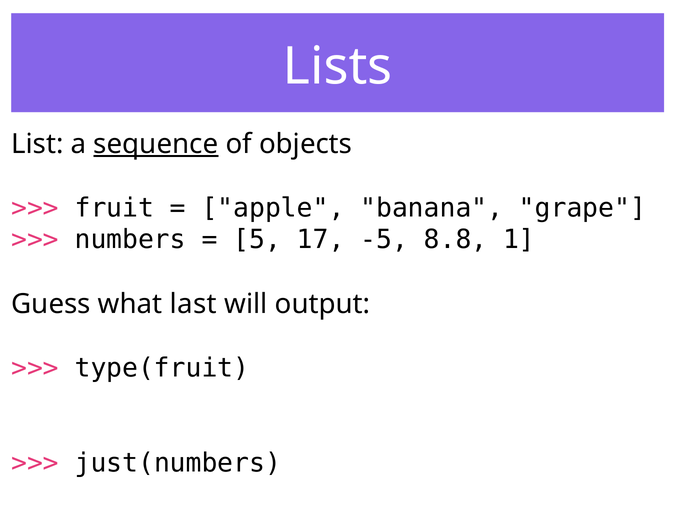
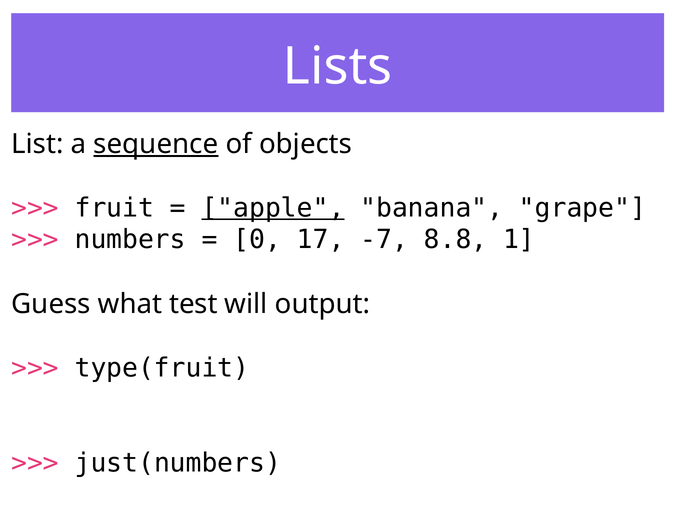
apple underline: none -> present (273, 208)
5: 5 -> 0 (257, 240)
-5: -5 -> -7 (384, 240)
last: last -> test (193, 304)
